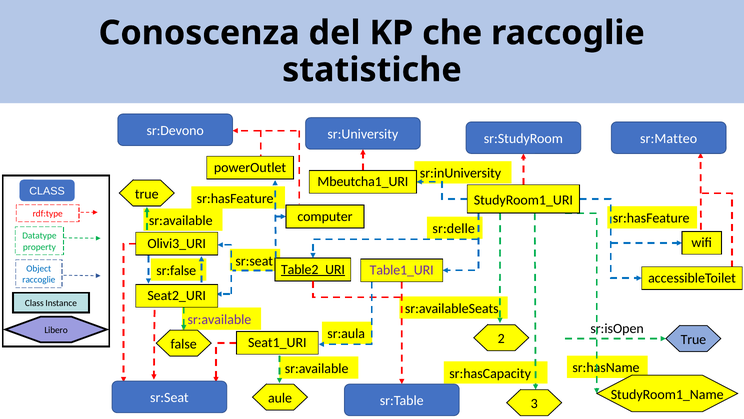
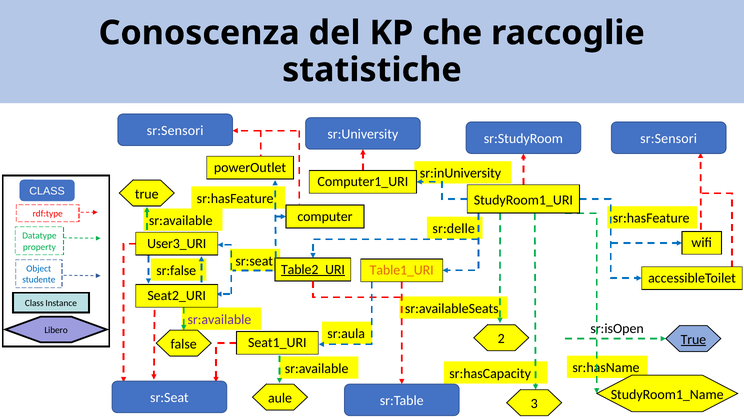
sr:Devono: sr:Devono -> sr:Sensori (175, 131)
sr:StudyRoom sr:Matteo: sr:Matteo -> sr:Sensori (669, 139)
Mbeutcha1_URI: Mbeutcha1_URI -> Computer1_URI (363, 182)
Olivi3_URI: Olivi3_URI -> User3_URI (177, 243)
Table1_URI colour: purple -> orange (402, 270)
raccoglie: raccoglie -> studente (39, 280)
True underline: none -> present (693, 339)
